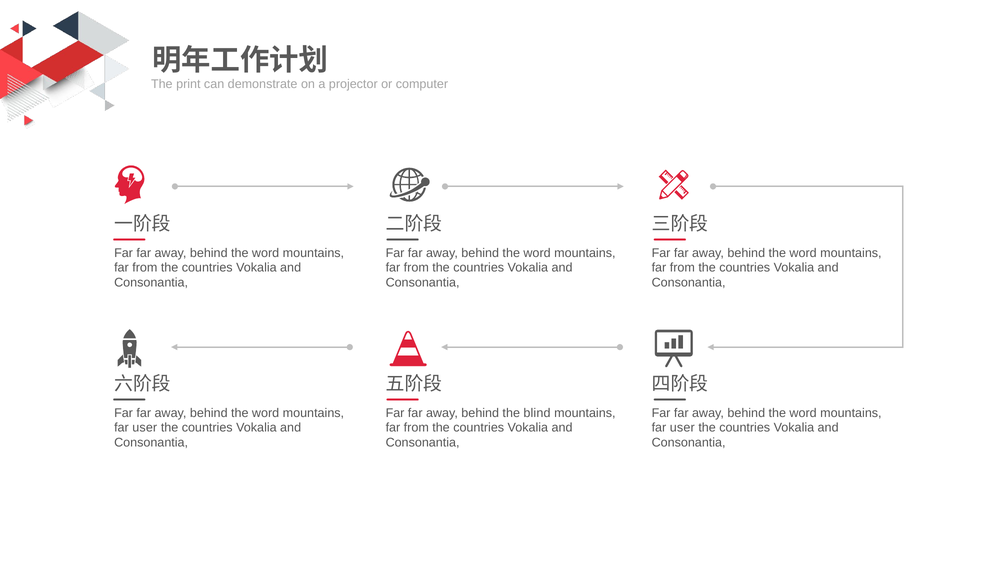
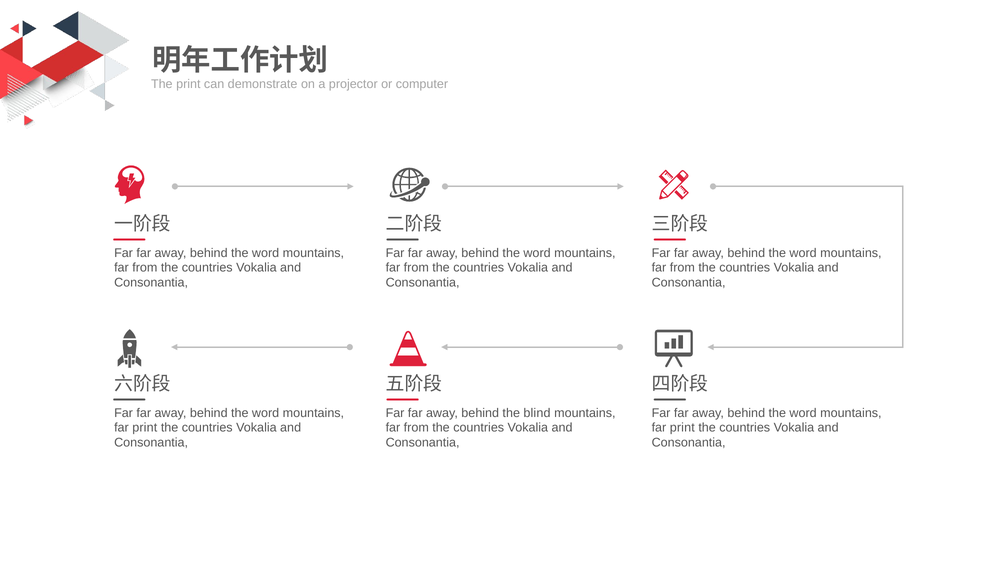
user: user -> print (145, 428)
user: user -> print (682, 428)
